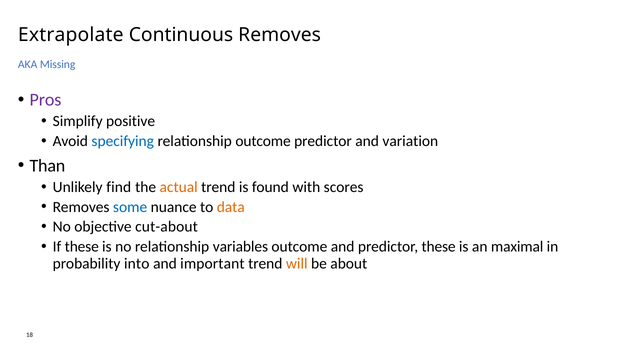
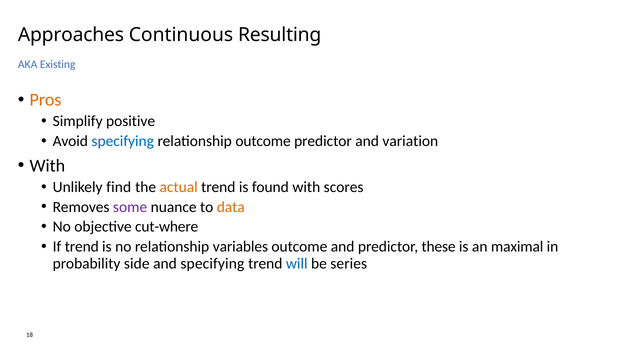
Extrapolate: Extrapolate -> Approaches (71, 35)
Continuous Removes: Removes -> Resulting (280, 35)
Missing: Missing -> Existing (58, 65)
Pros colour: purple -> orange (45, 100)
Than: Than -> With (47, 166)
some colour: blue -> purple (130, 207)
cut-about: cut-about -> cut-where (167, 227)
If these: these -> trend (82, 246)
into: into -> side (137, 263)
and important: important -> specifying (212, 263)
will colour: orange -> blue (297, 263)
about: about -> series (349, 263)
